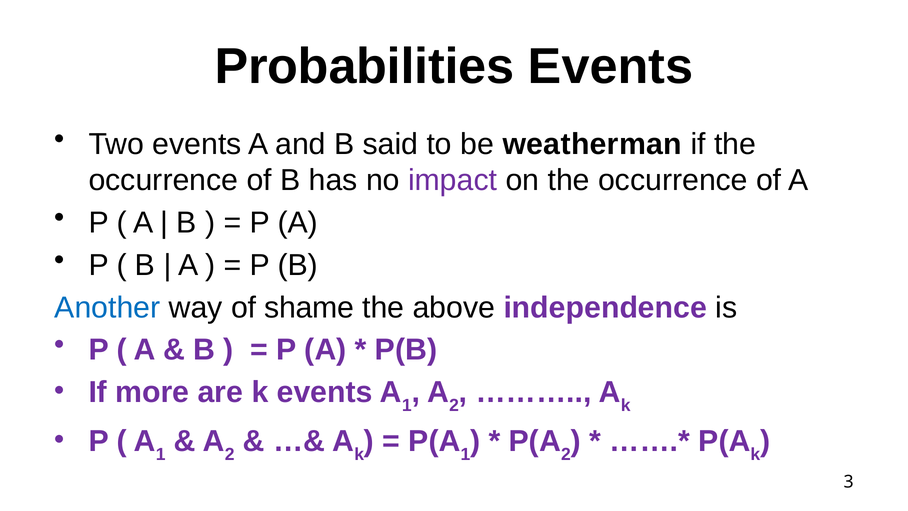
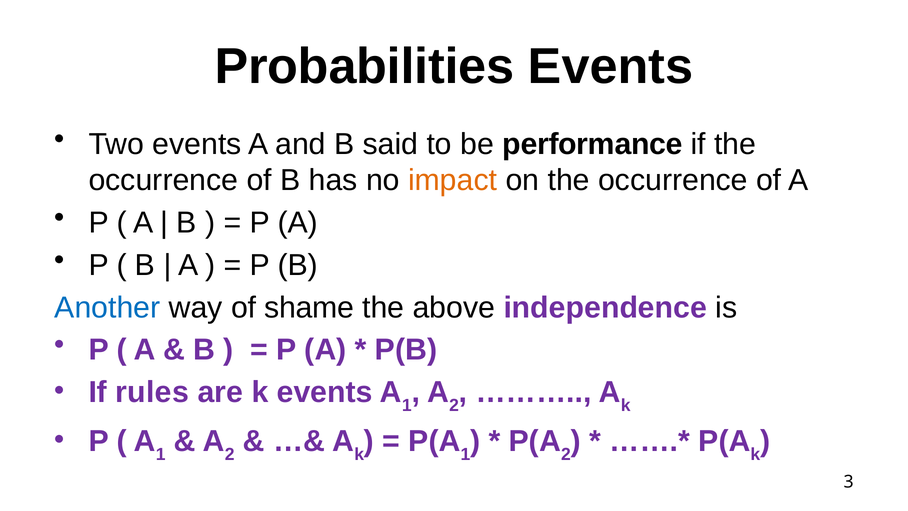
weatherman: weatherman -> performance (592, 144)
impact colour: purple -> orange (453, 180)
more: more -> rules (152, 392)
